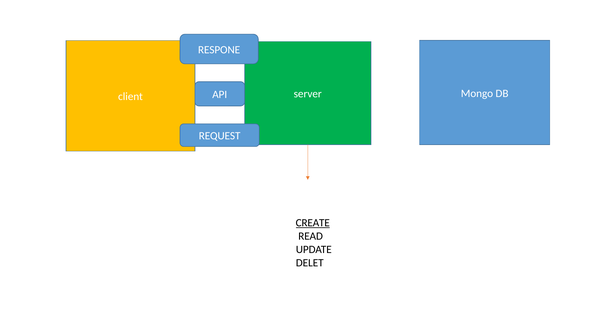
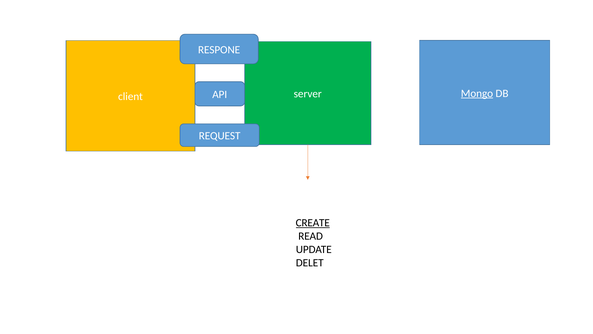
Mongo underline: none -> present (477, 93)
